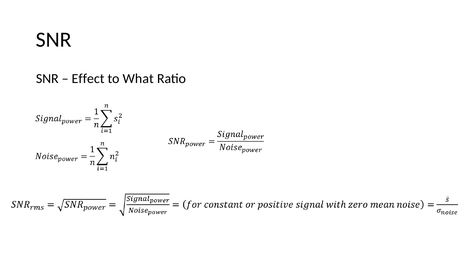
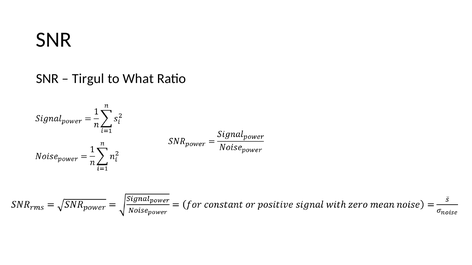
Effect: Effect -> Tirgul (88, 79)
